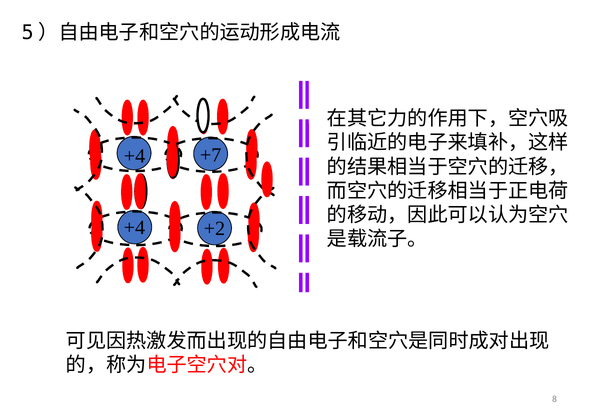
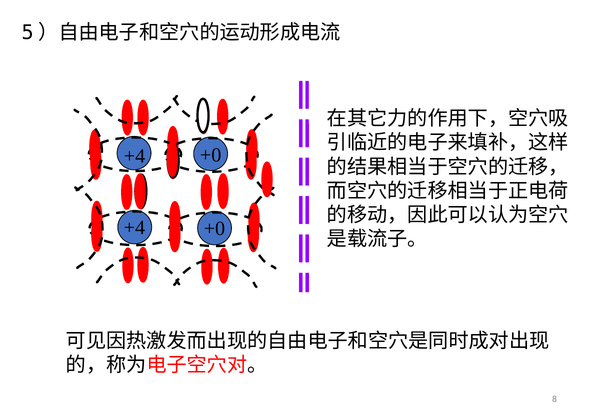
+7: +7 -> +0 (211, 155)
+2: +2 -> +0 (214, 229)
